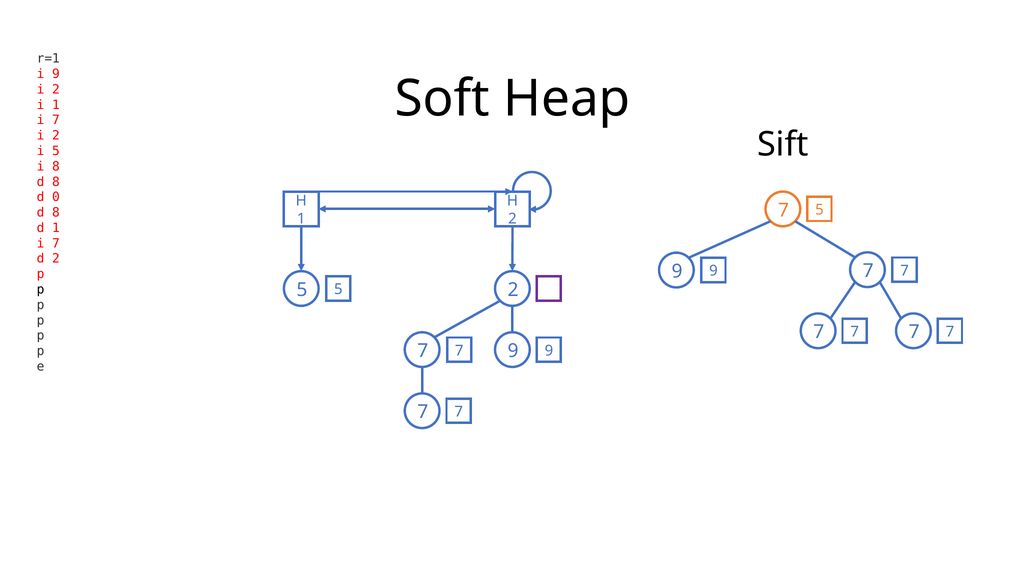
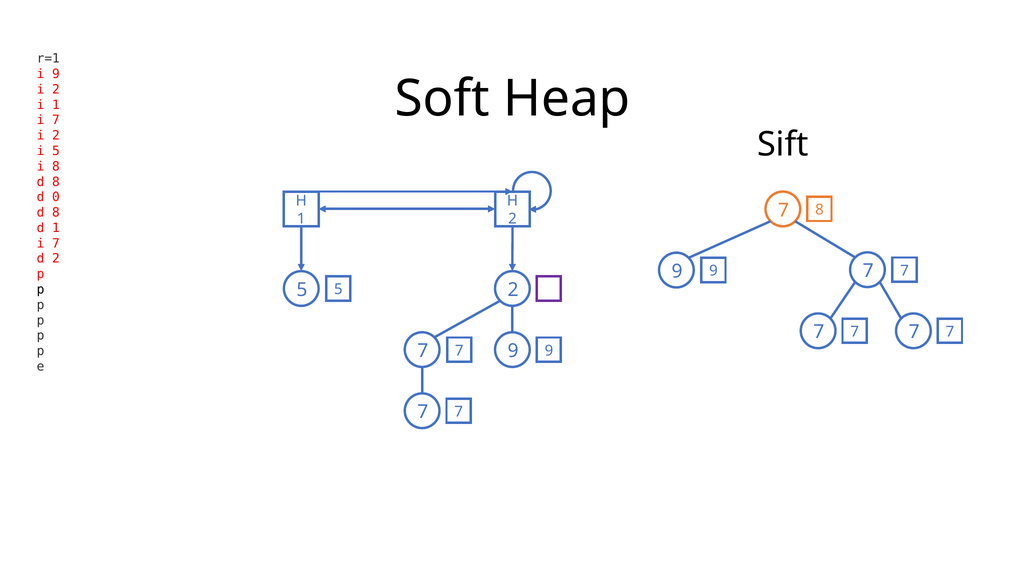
5: 5 -> 8 (819, 210)
